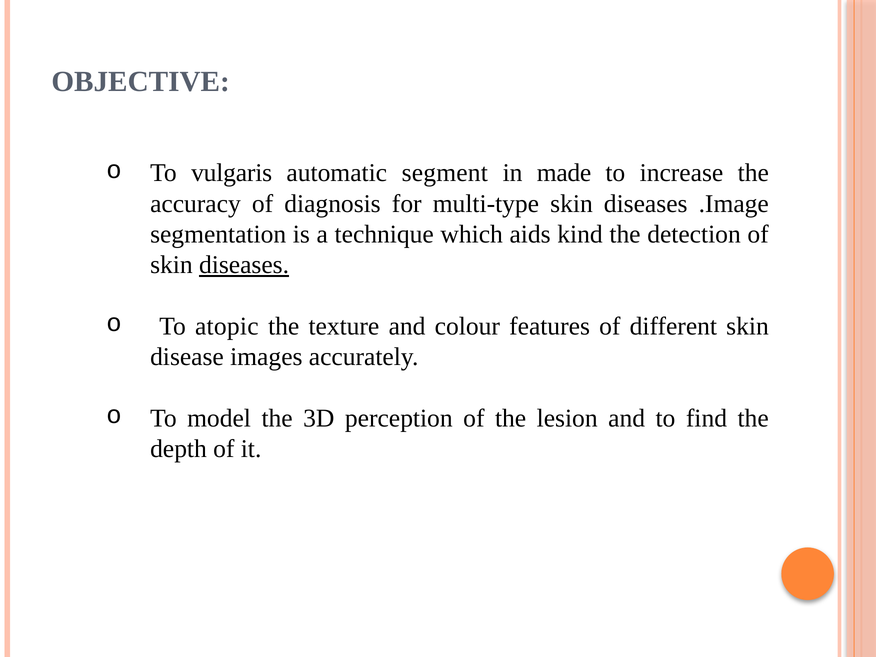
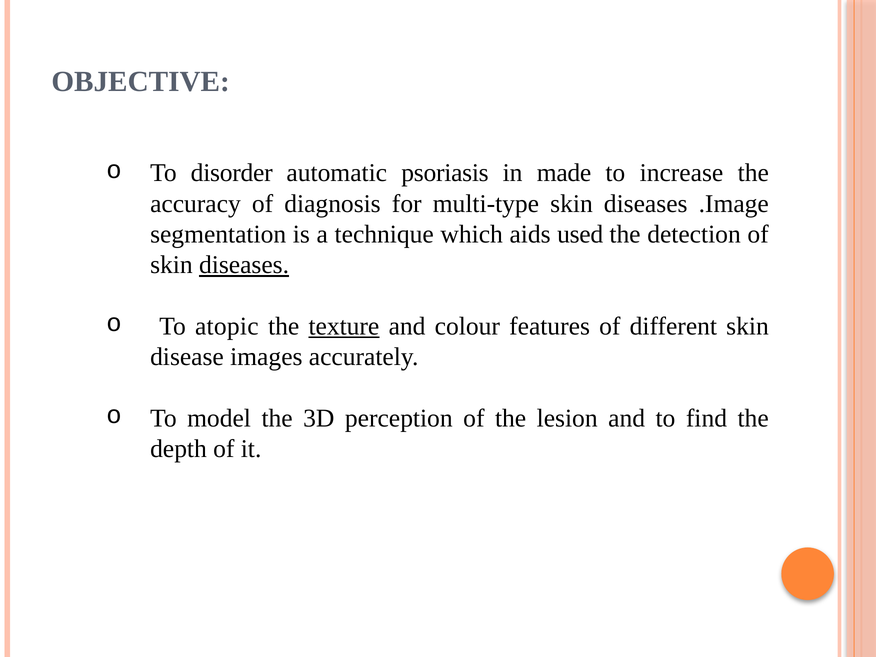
vulgaris: vulgaris -> disorder (232, 173)
segment: segment -> psoriasis (445, 173)
kind: kind -> used (580, 234)
texture underline: none -> present (344, 326)
